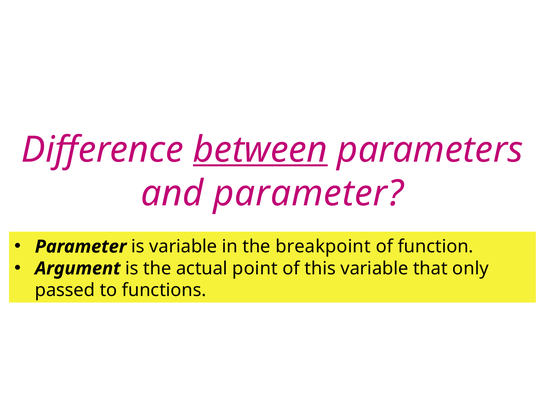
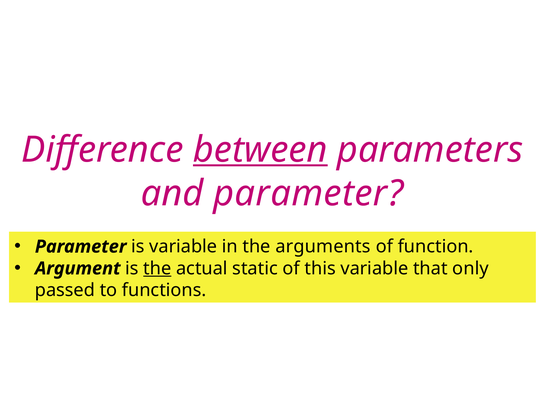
breakpoint: breakpoint -> arguments (323, 246)
the underline: none -> present (157, 268)
point: point -> static (255, 268)
